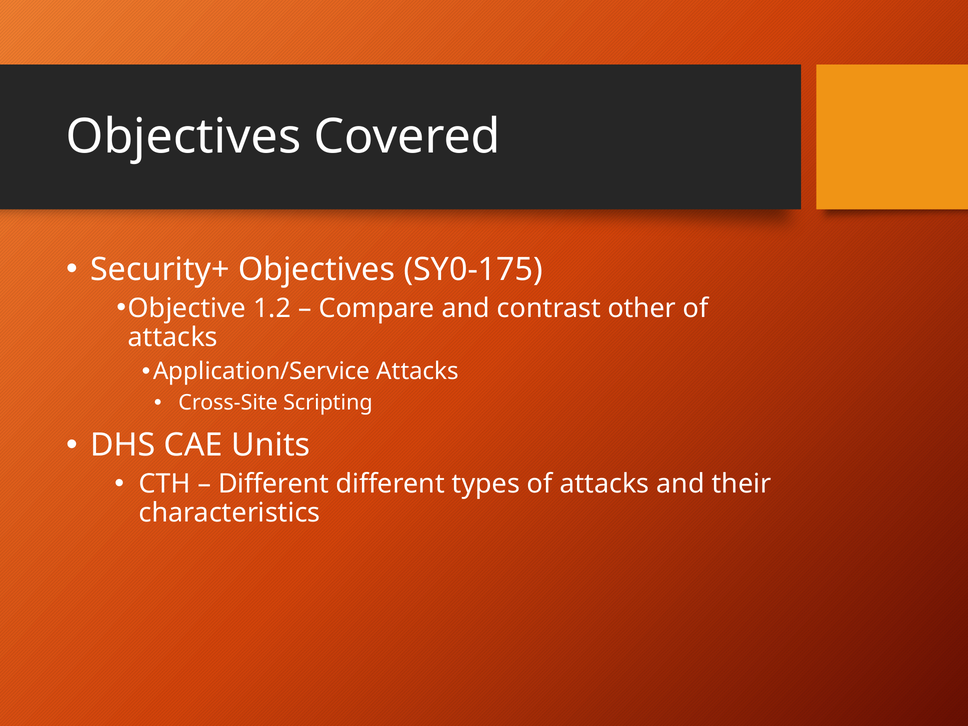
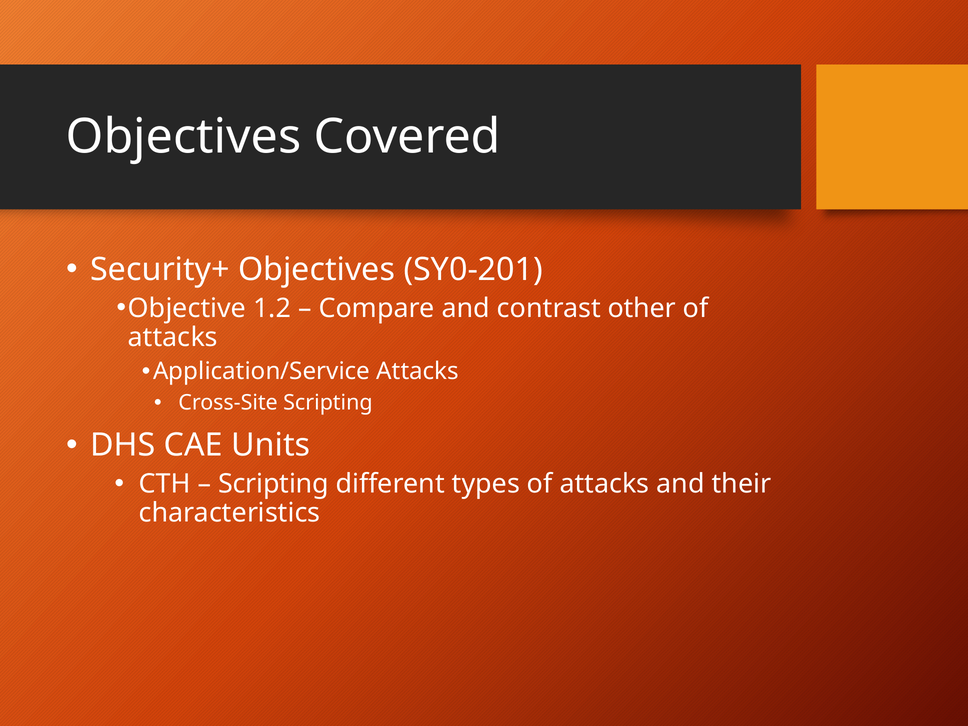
SY0-175: SY0-175 -> SY0-201 (473, 269)
Different: Different -> Scripting (273, 484)
